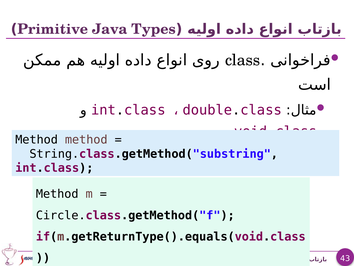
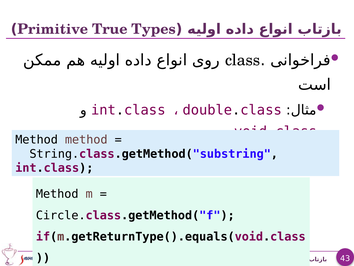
Java: Java -> True (110, 29)
